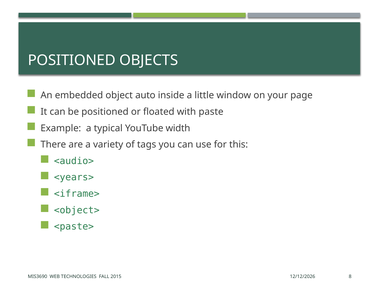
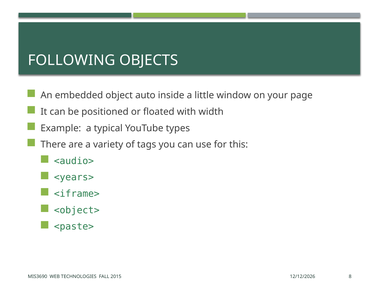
POSITIONED: POSITIONED -> FOLLOWING (72, 60)
paste: paste -> width (211, 112)
width: width -> types (178, 128)
